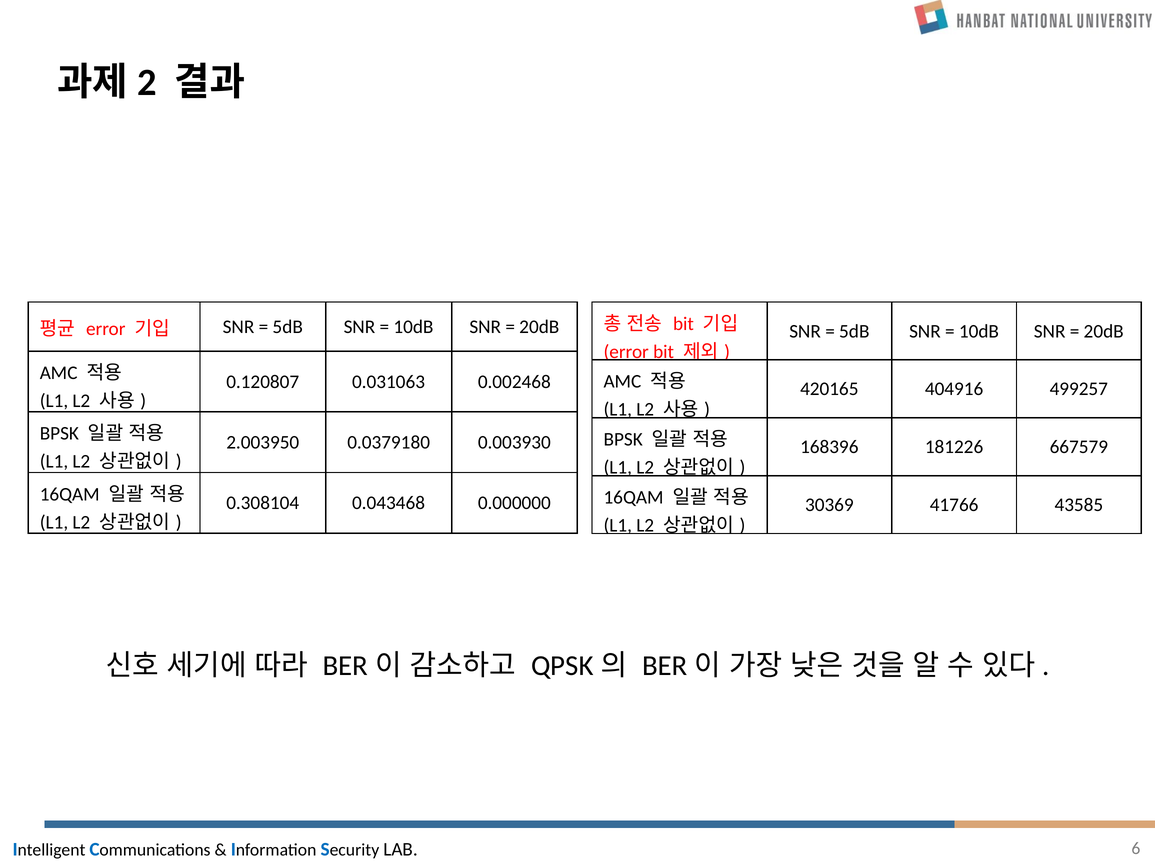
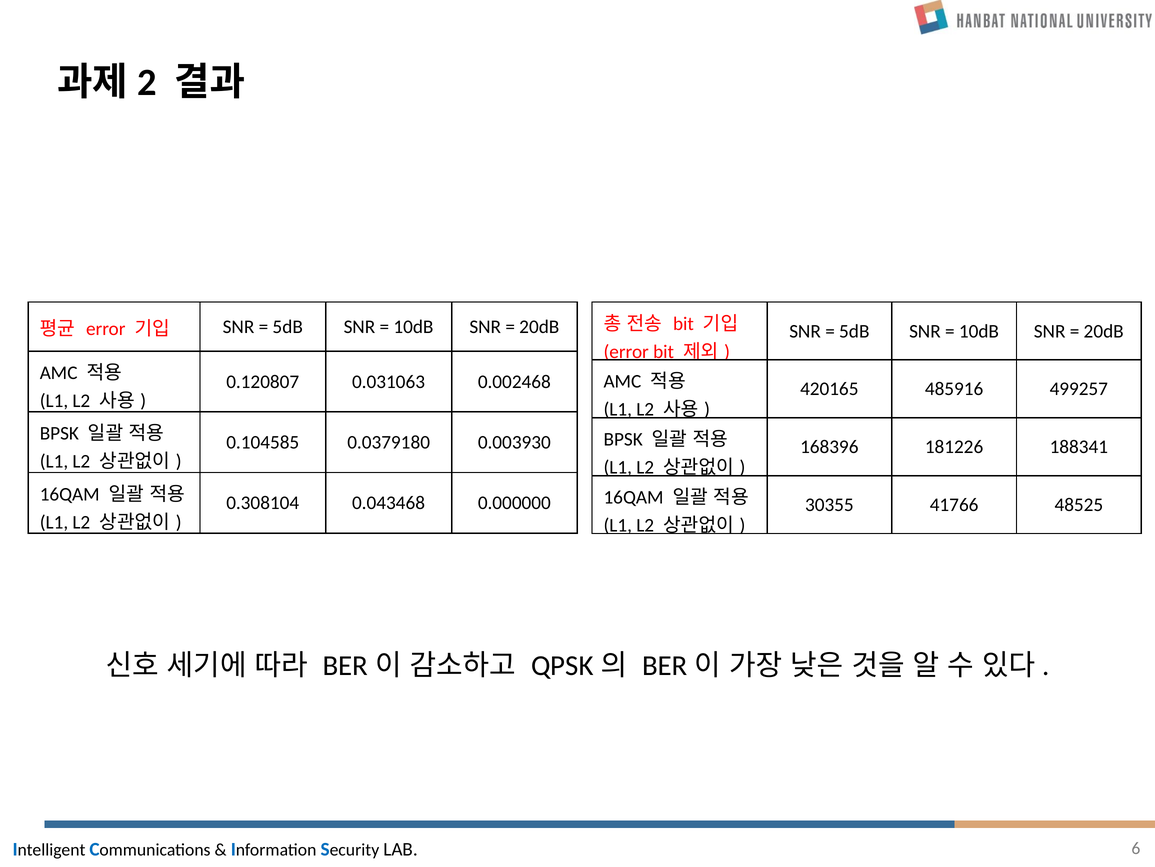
404916: 404916 -> 485916 (954, 389)
2.003950: 2.003950 -> 0.104585 (263, 442)
667579: 667579 -> 188341 (1079, 446)
30369: 30369 -> 30355 (829, 504)
43585: 43585 -> 48525 (1079, 504)
